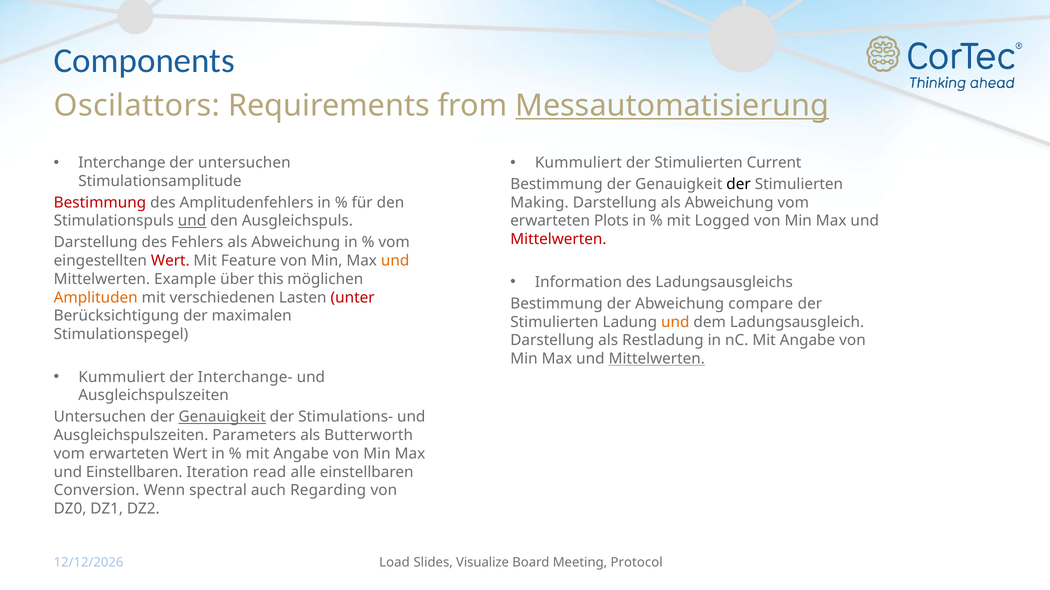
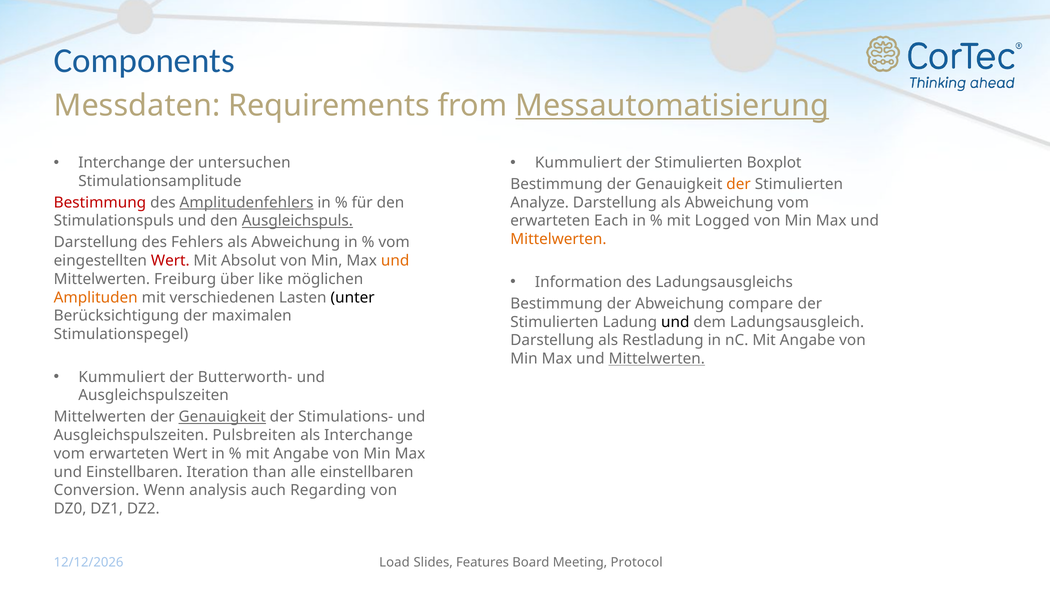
Oscilattors: Oscilattors -> Messdaten (137, 106)
Current: Current -> Boxplot (774, 163)
der colour: black -> orange (739, 184)
Amplitudenfehlers underline: none -> present (247, 203)
Making: Making -> Analyze (540, 203)
und underline: present -> none (192, 221)
Ausgleichspuls underline: none -> present (297, 221)
Plots: Plots -> Each (611, 221)
Mittelwerten colour: red -> orange (558, 240)
Feature: Feature -> Absolut (249, 261)
Example: Example -> Freiburg (185, 279)
this: this -> like (271, 279)
unter colour: red -> black (353, 298)
und colour: orange -> black (675, 322)
Interchange-: Interchange- -> Butterworth- (245, 377)
Untersuchen: Untersuchen -> Mittelwerten (100, 417)
Parameters: Parameters -> Pulsbreiten (254, 436)
als Butterworth: Butterworth -> Interchange (369, 436)
read: read -> than (270, 472)
spectral: spectral -> analysis (218, 491)
Visualize: Visualize -> Features (483, 563)
